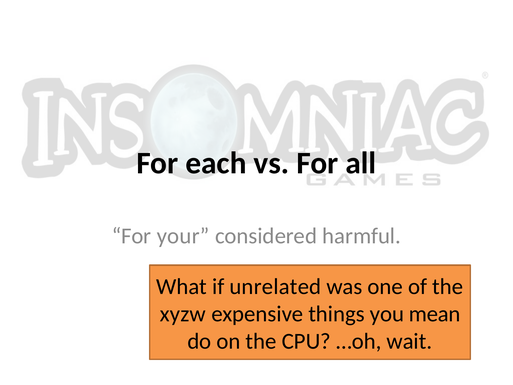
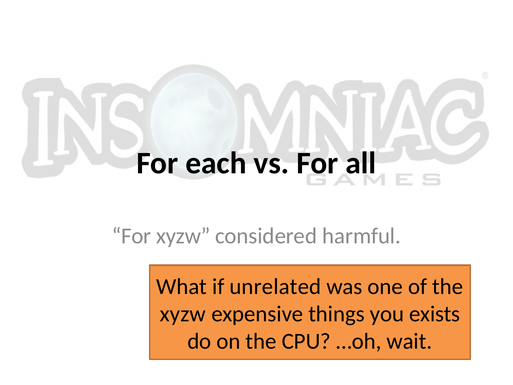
For your: your -> xyzw (183, 236)
mean: mean -> exists (435, 314)
